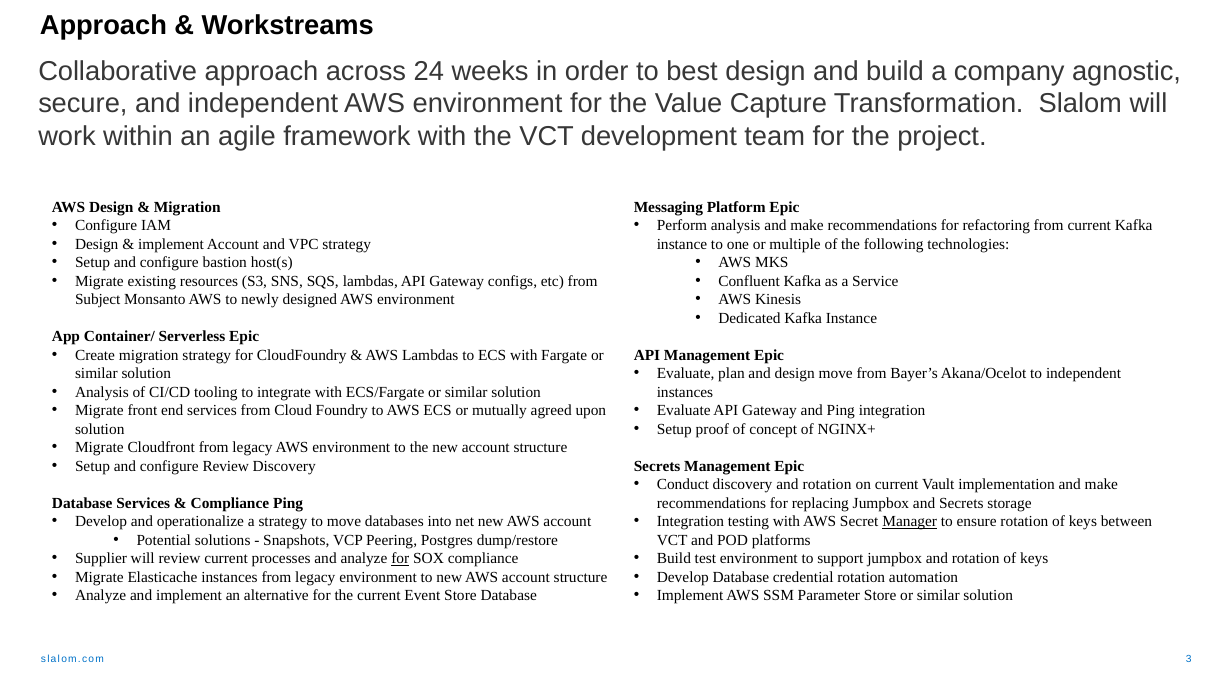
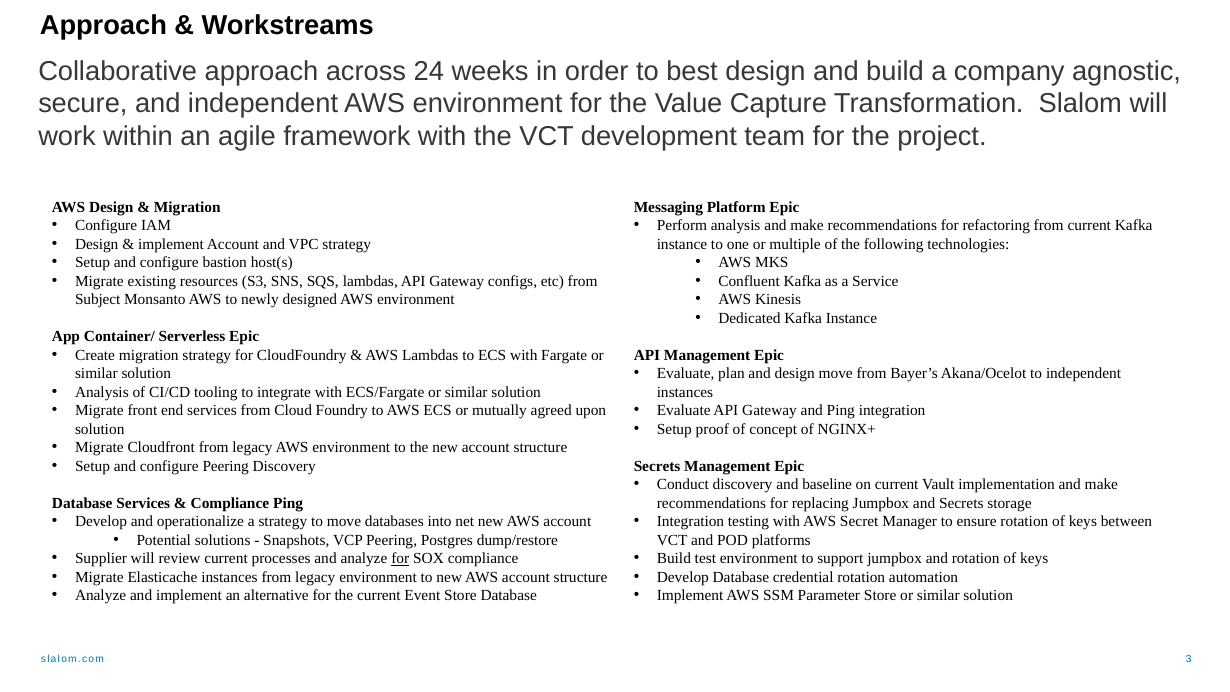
configure Review: Review -> Peering (226, 466)
discovery and rotation: rotation -> baseline (827, 484)
Manager underline: present -> none (910, 521)
